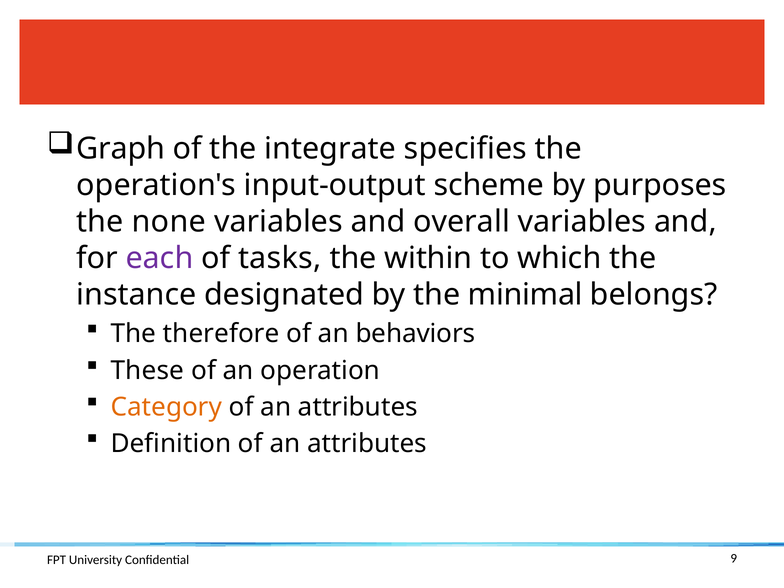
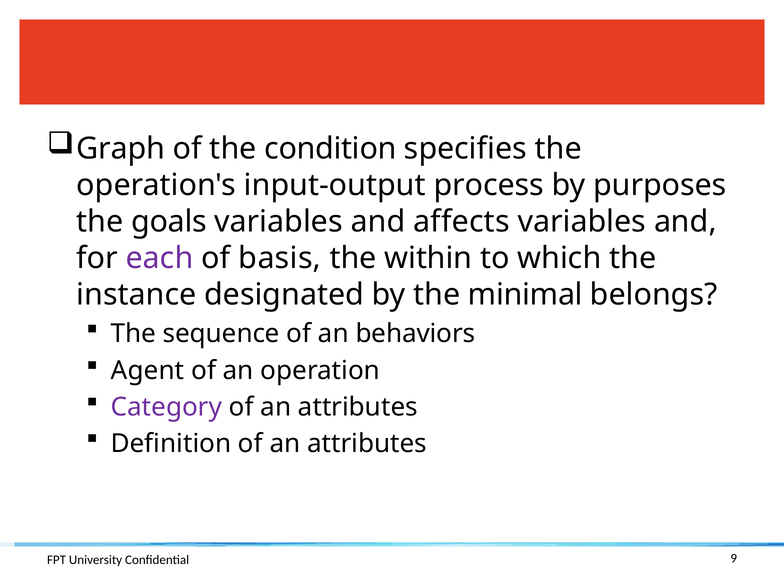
integrate: integrate -> condition (330, 148)
scheme: scheme -> process (489, 185)
none: none -> goals (169, 222)
overall: overall -> affects (461, 222)
tasks: tasks -> basis (280, 258)
therefore: therefore -> sequence (221, 334)
These: These -> Agent (148, 370)
Category colour: orange -> purple (166, 407)
